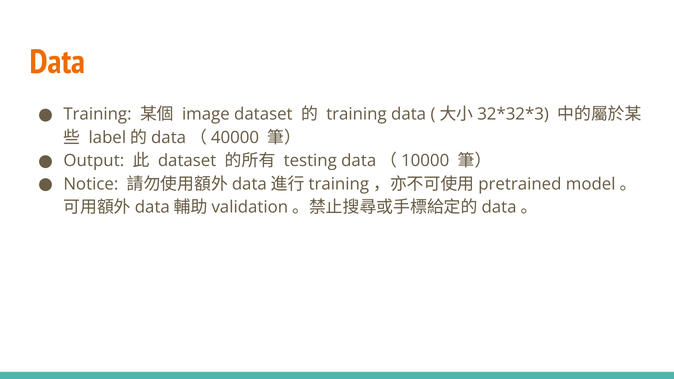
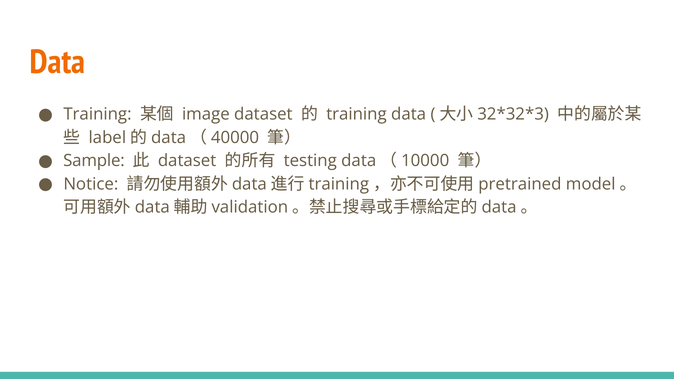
Output: Output -> Sample (94, 161)
